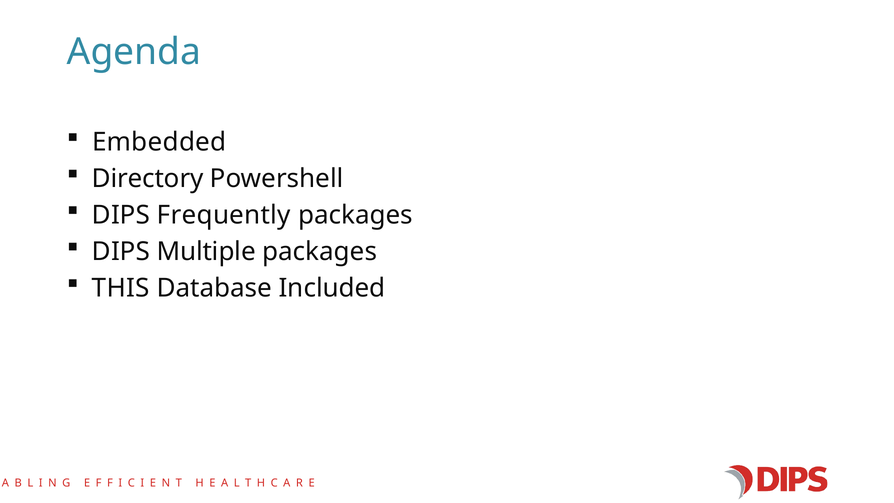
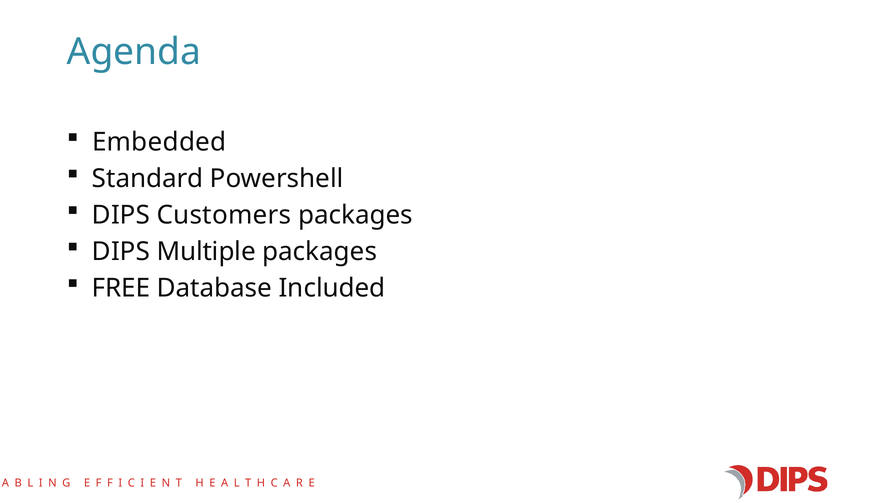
Directory: Directory -> Standard (148, 179)
Frequently: Frequently -> Customers (224, 215)
THIS: THIS -> FREE (121, 288)
